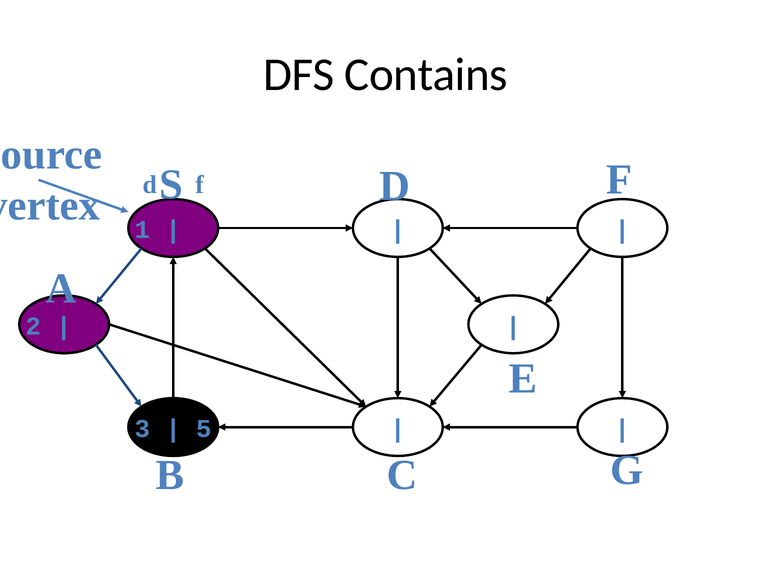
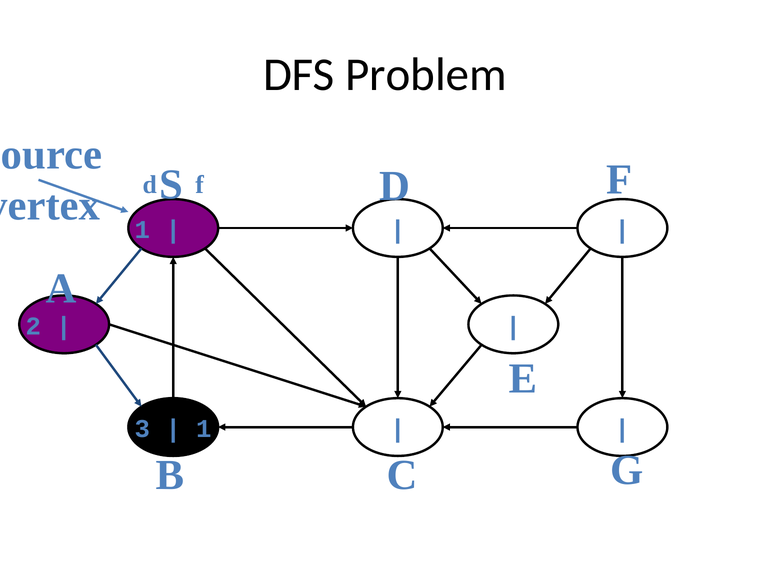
Contains: Contains -> Problem (426, 75)
5: 5 -> 1 (204, 428)
